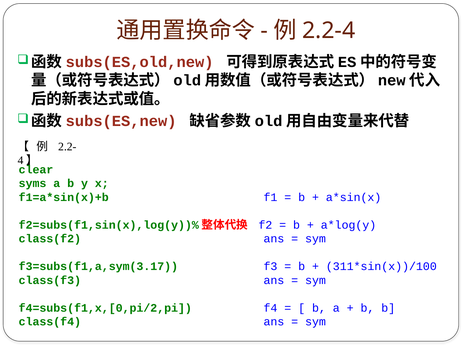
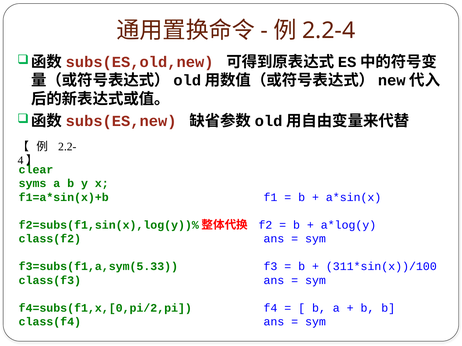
f3=subs(f1,a,sym(3.17: f3=subs(f1,a,sym(3.17 -> f3=subs(f1,a,sym(5.33 (98, 267)
